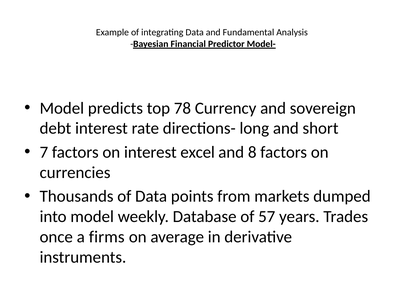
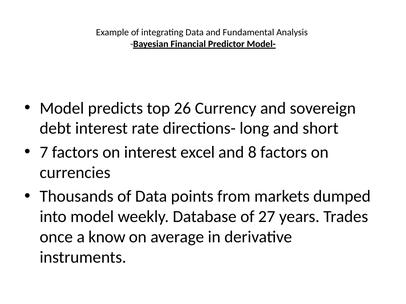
78: 78 -> 26 (182, 108)
57: 57 -> 27 (267, 217)
firms: firms -> know (107, 237)
